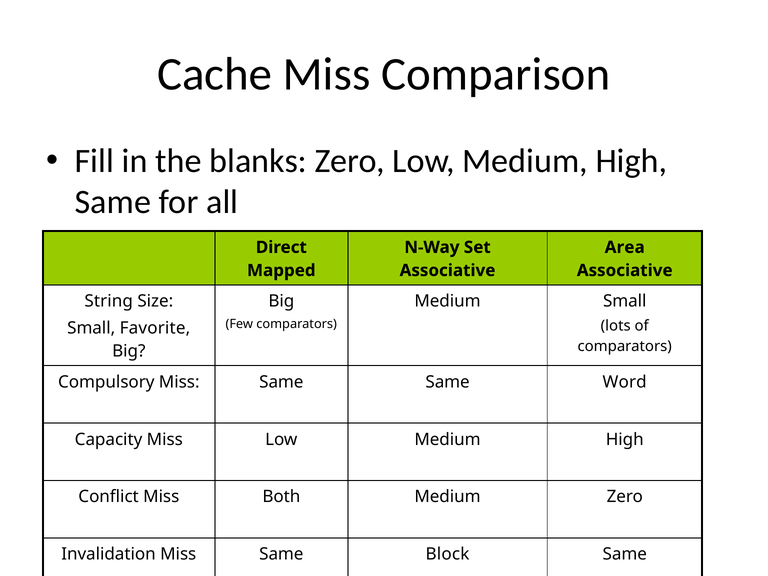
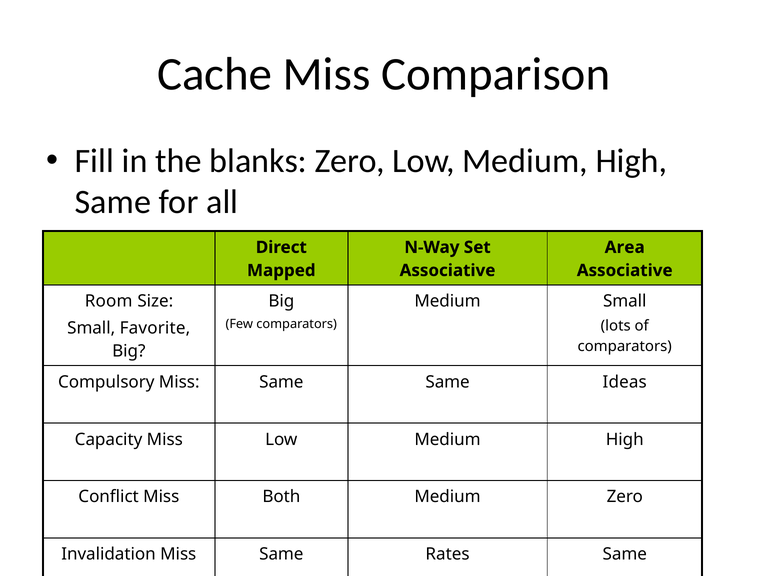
String: String -> Room (109, 301)
Word: Word -> Ideas (625, 382)
Block: Block -> Rates (448, 554)
